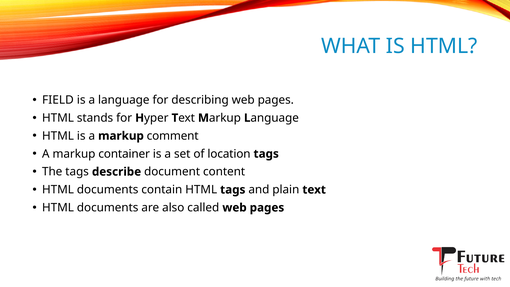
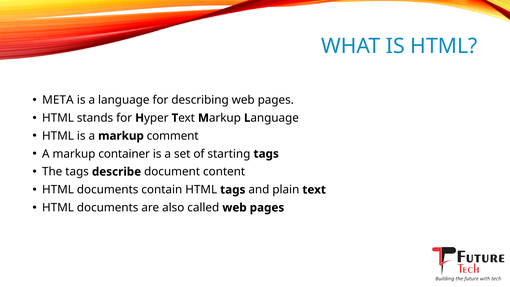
FIELD: FIELD -> META (58, 100)
location: location -> starting (229, 154)
